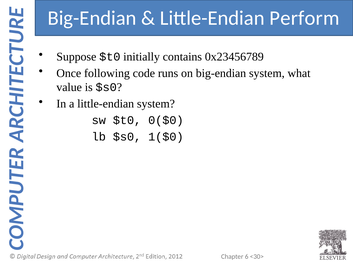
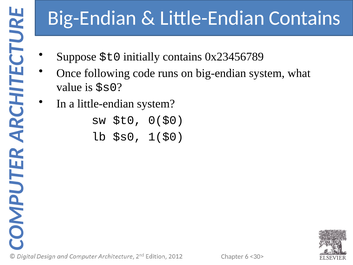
Little-Endian Perform: Perform -> Contains (305, 18)
